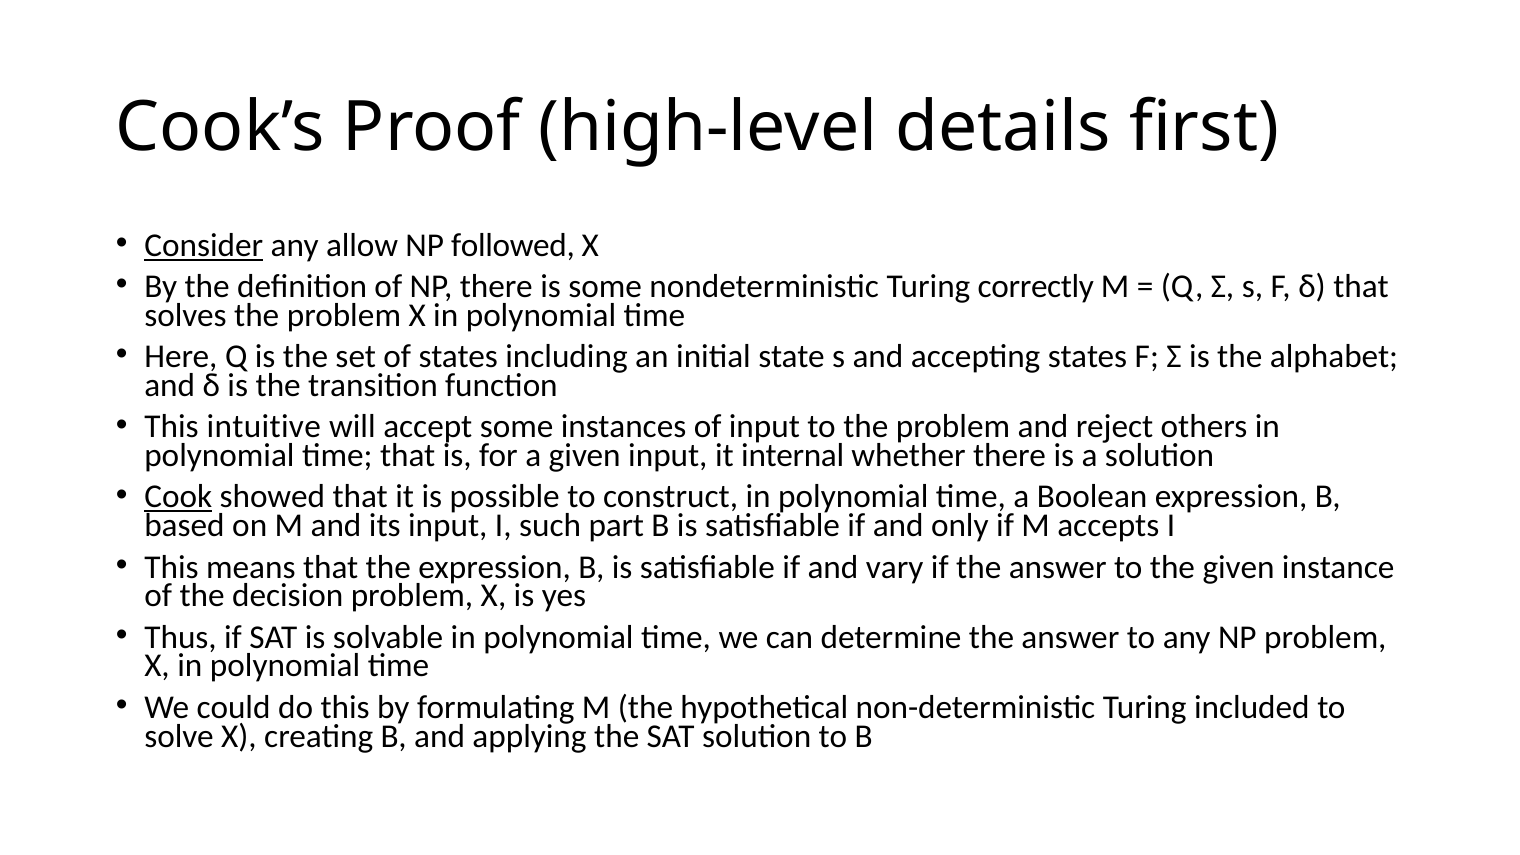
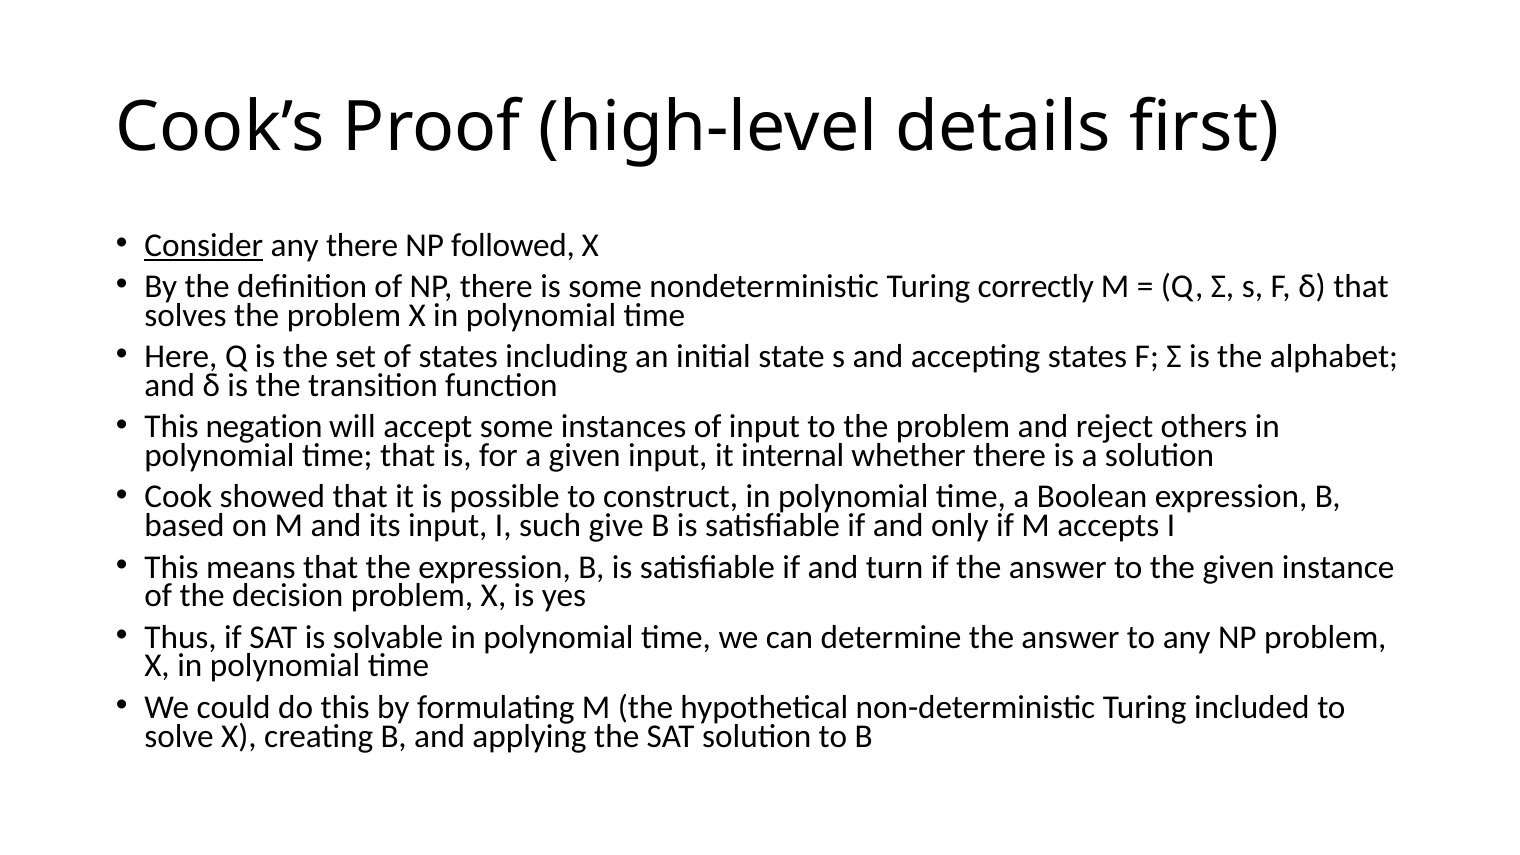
any allow: allow -> there (362, 245)
intuitive: intuitive -> negation (264, 427)
Cook underline: present -> none (178, 497)
part: part -> give (616, 526)
vary: vary -> turn (895, 567)
